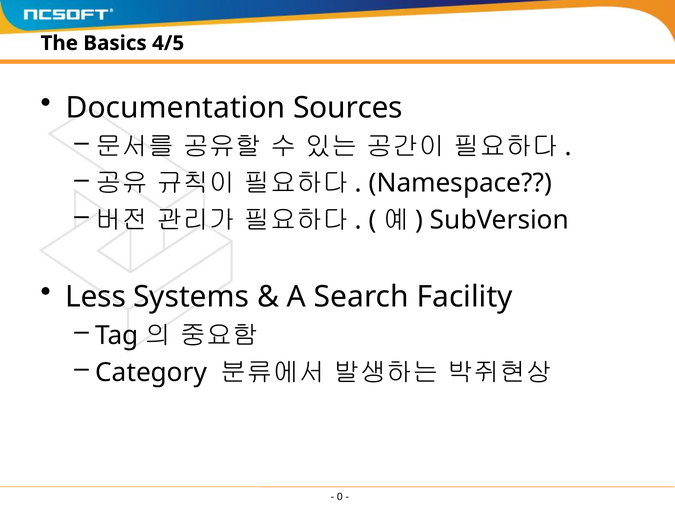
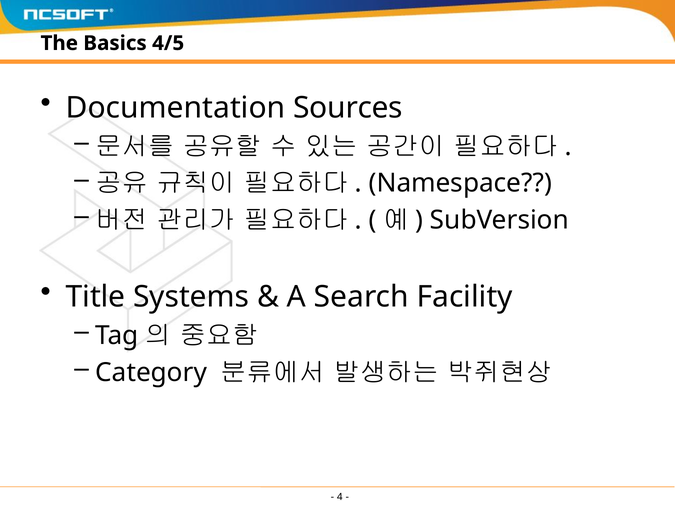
Less: Less -> Title (96, 297)
0: 0 -> 4 (340, 497)
